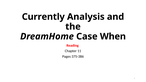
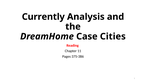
When: When -> Cities (113, 36)
